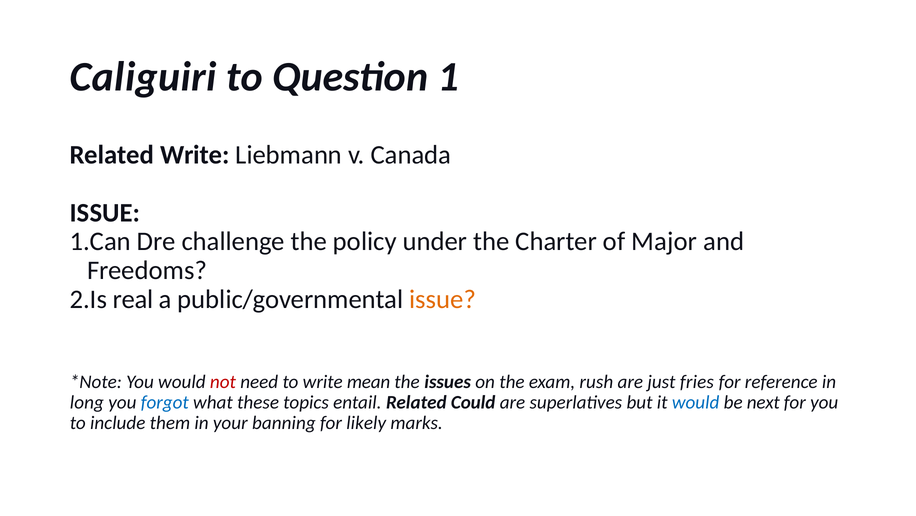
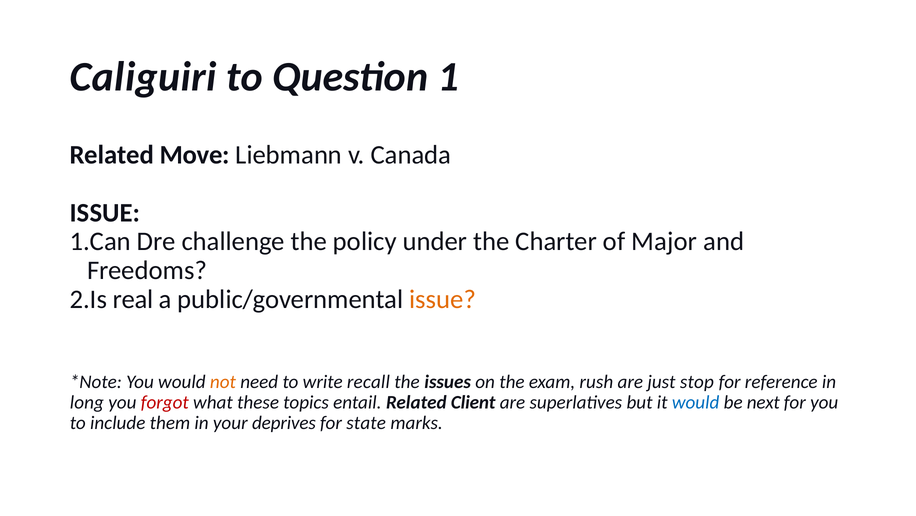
Related Write: Write -> Move (195, 155)
not colour: red -> orange (223, 381)
mean: mean -> recall (368, 381)
fries: fries -> stop (697, 381)
forgot colour: blue -> red (165, 402)
Could: Could -> Client (473, 402)
banning: banning -> deprives (284, 422)
likely: likely -> state (366, 422)
